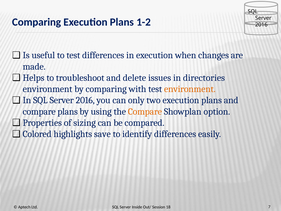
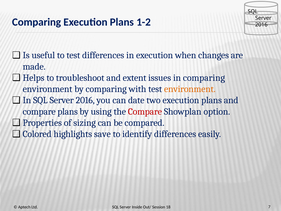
delete: delete -> extent (135, 78)
in directories: directories -> comparing (204, 78)
only: only -> date (136, 100)
Compare colour: orange -> red (145, 111)
